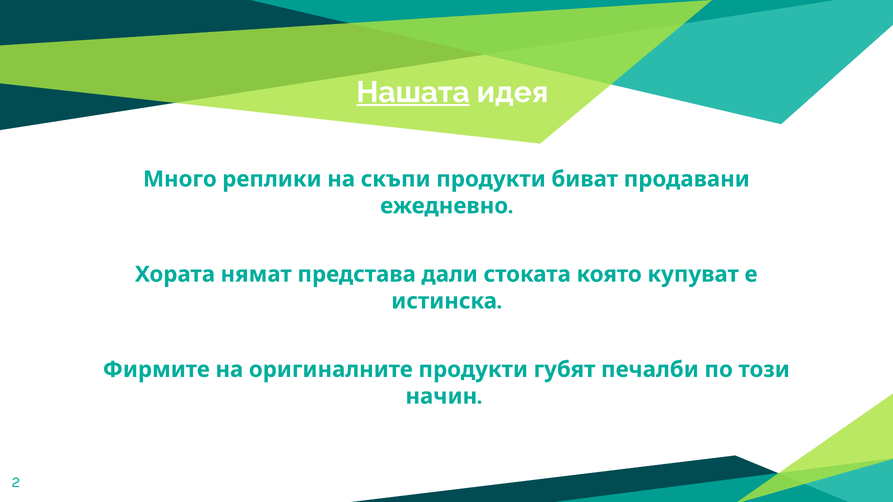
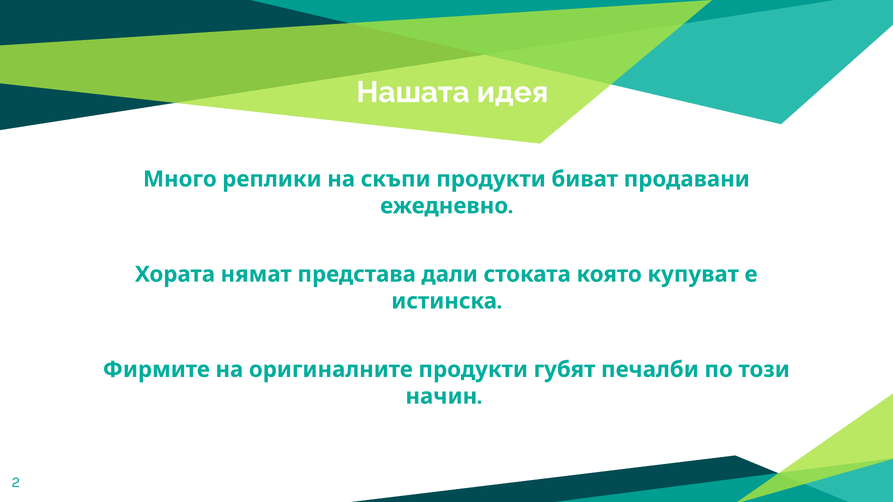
Нашата underline: present -> none (413, 92)
